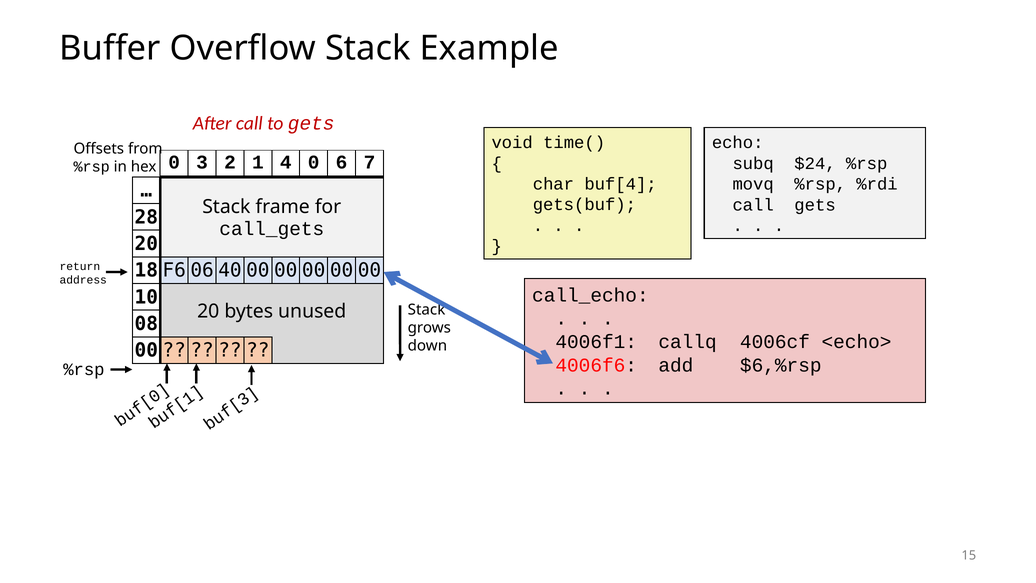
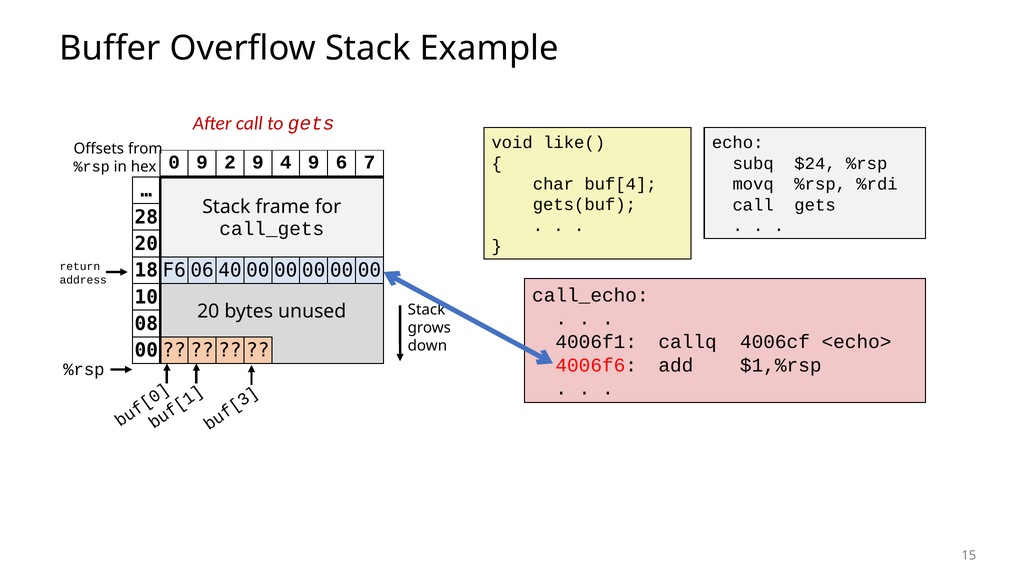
time(: time( -> like( (574, 143)
0 3: 3 -> 9 (202, 162)
2 1: 1 -> 9 (258, 162)
4 0: 0 -> 9 (314, 162)
$6,%rsp: $6,%rsp -> $1,%rsp (781, 365)
